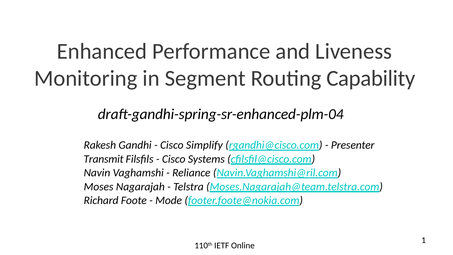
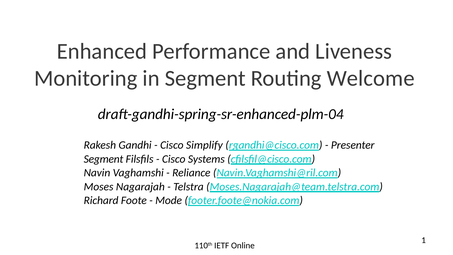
Capability: Capability -> Welcome (371, 78)
Transmit: Transmit -> Segment (104, 159)
